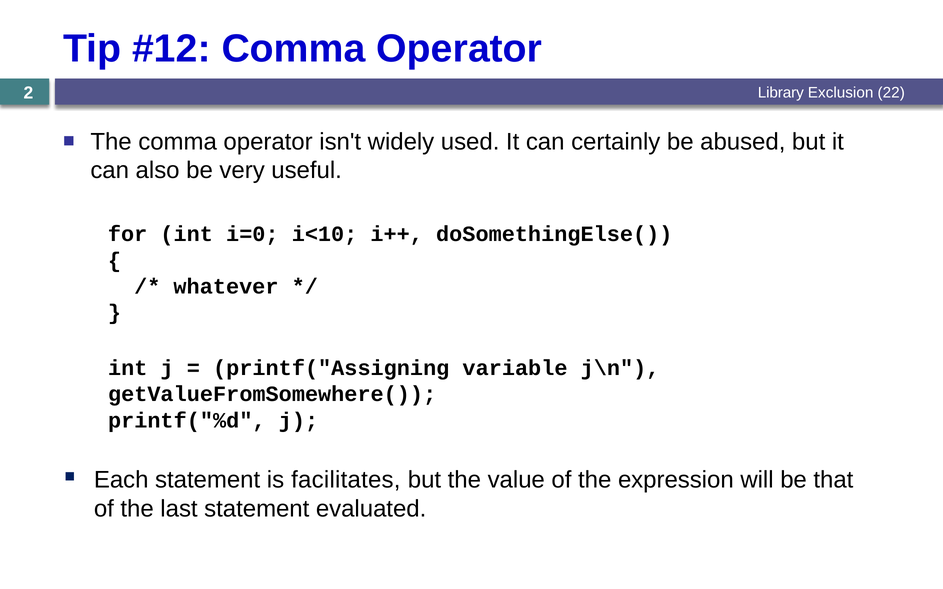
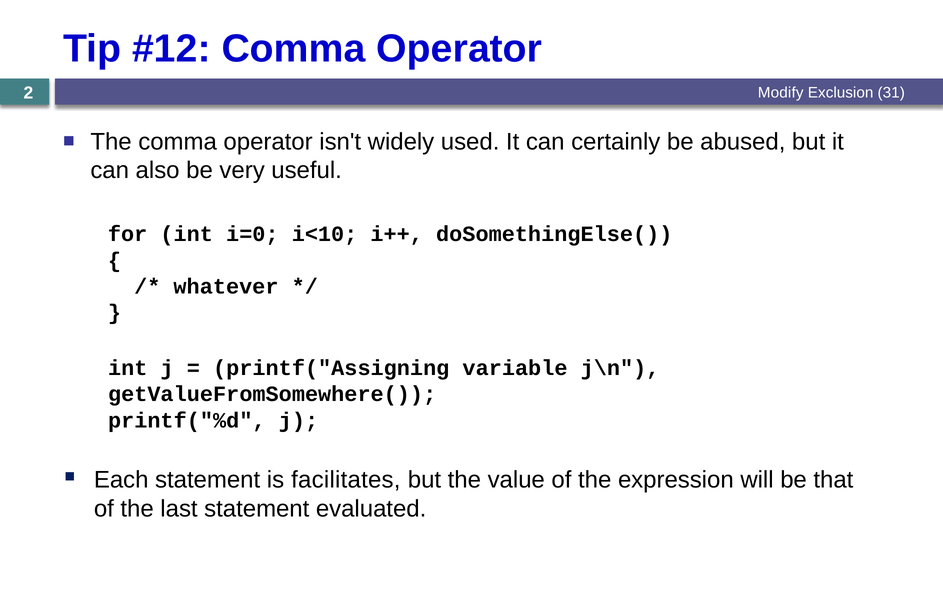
Library: Library -> Modify (781, 93)
22: 22 -> 31 (891, 93)
